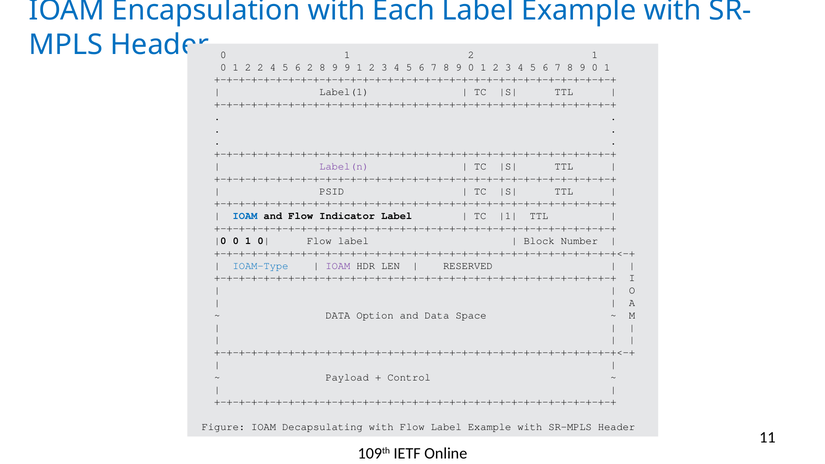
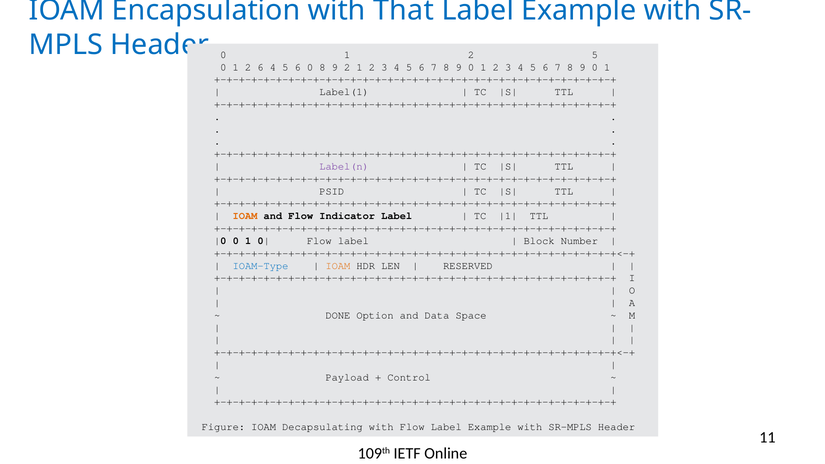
Each: Each -> That (404, 10)
2 1: 1 -> 5 (595, 55)
2 2: 2 -> 6 (260, 67)
6 2: 2 -> 0 (310, 67)
9 9: 9 -> 2 (347, 67)
IOAM colour: blue -> orange (245, 216)
IOAM colour: purple -> orange (338, 266)
DATA: DATA -> DONE (338, 315)
